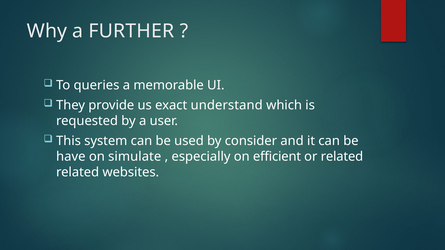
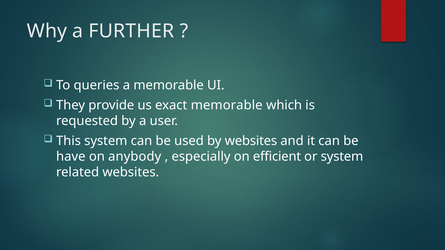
exact understand: understand -> memorable (227, 105)
by consider: consider -> websites (251, 141)
simulate: simulate -> anybody (135, 157)
or related: related -> system (342, 157)
